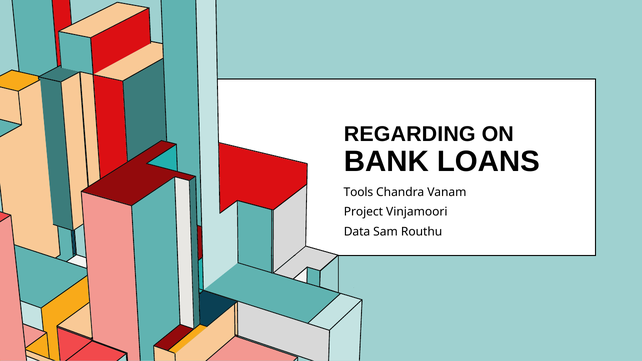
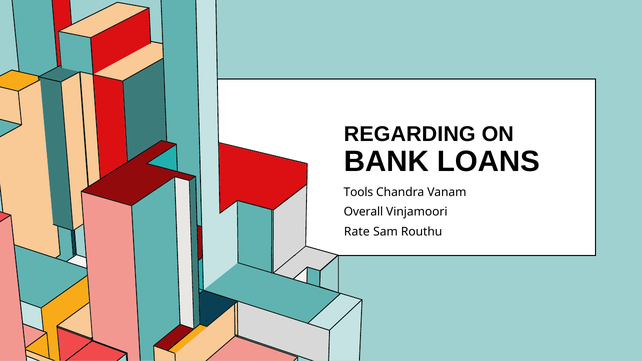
Project: Project -> Overall (363, 212)
Data: Data -> Rate (357, 232)
